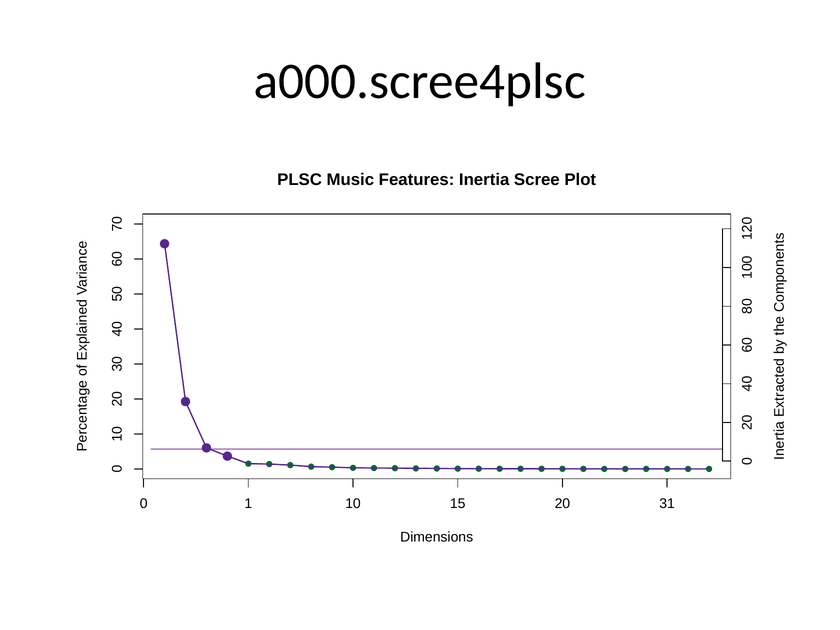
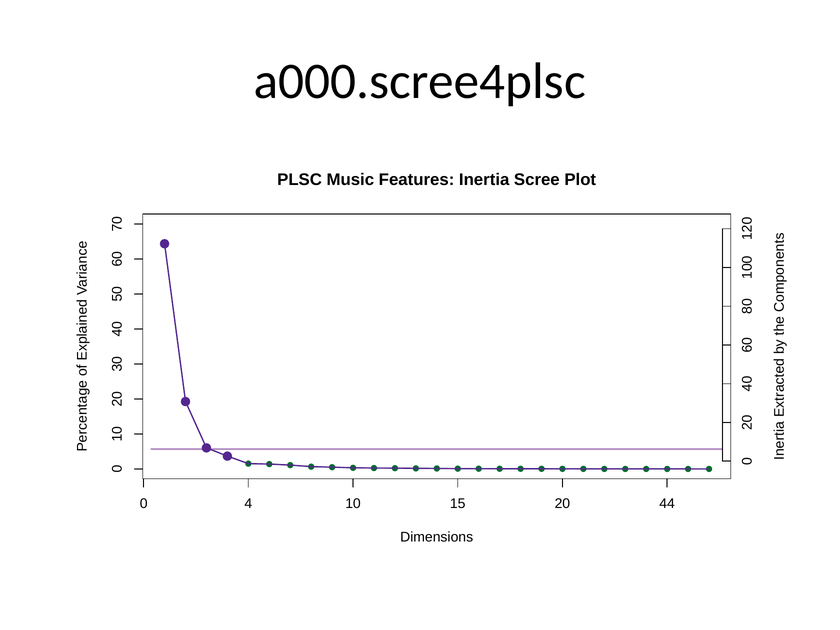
1: 1 -> 4 (248, 503)
31: 31 -> 44 (667, 503)
